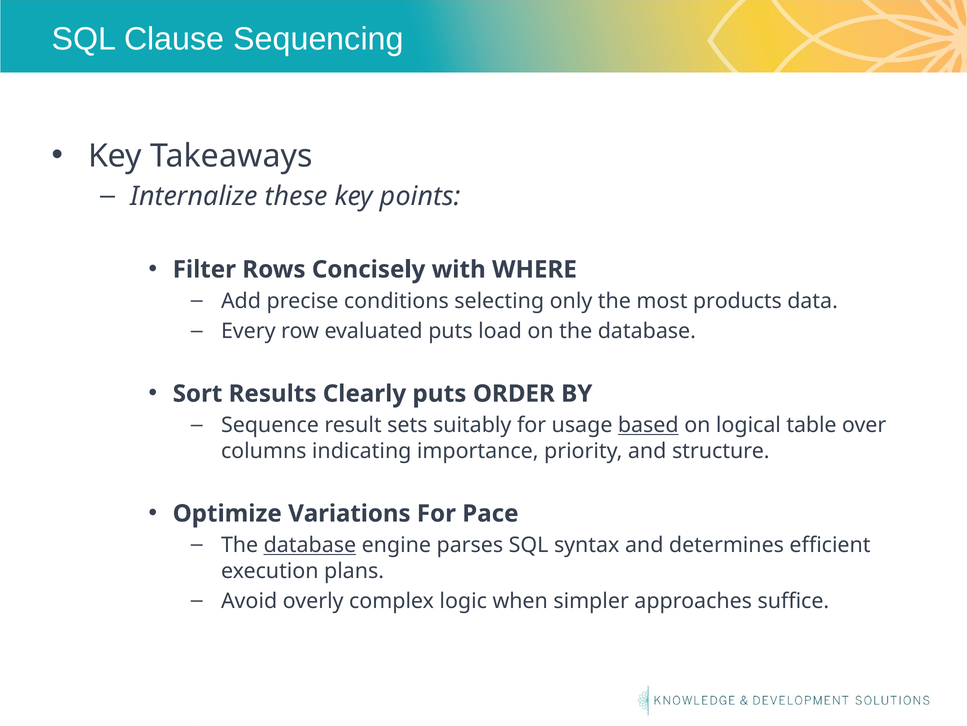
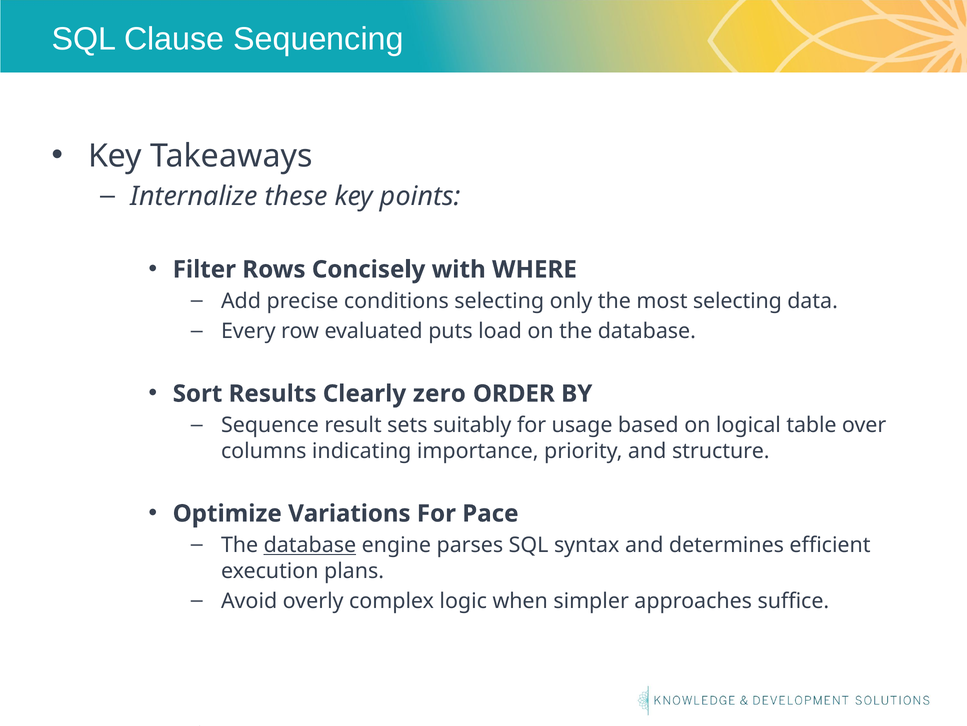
most products: products -> selecting (737, 301)
Clearly puts: puts -> zero (439, 393)
based underline: present -> none (648, 425)
